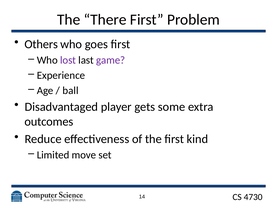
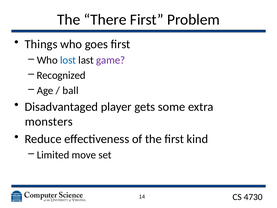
Others: Others -> Things (41, 44)
lost colour: purple -> blue (68, 60)
Experience: Experience -> Recognized (61, 75)
outcomes: outcomes -> monsters (49, 122)
